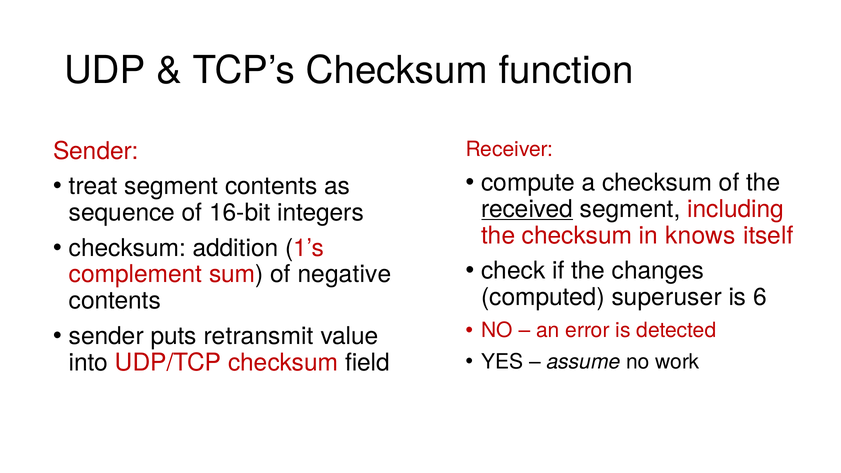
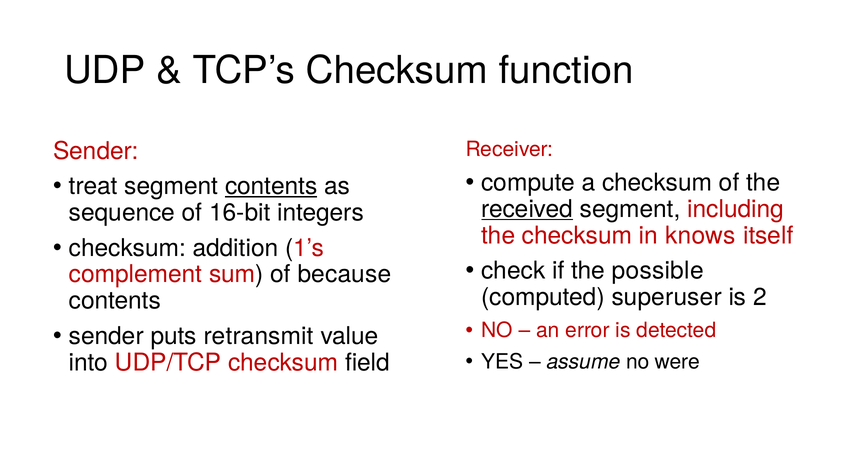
contents underline: none -> present (271, 186)
changes: changes -> possible (658, 271)
negative: negative -> because (344, 274)
6: 6 -> 2 (760, 297)
work: work -> were (677, 362)
